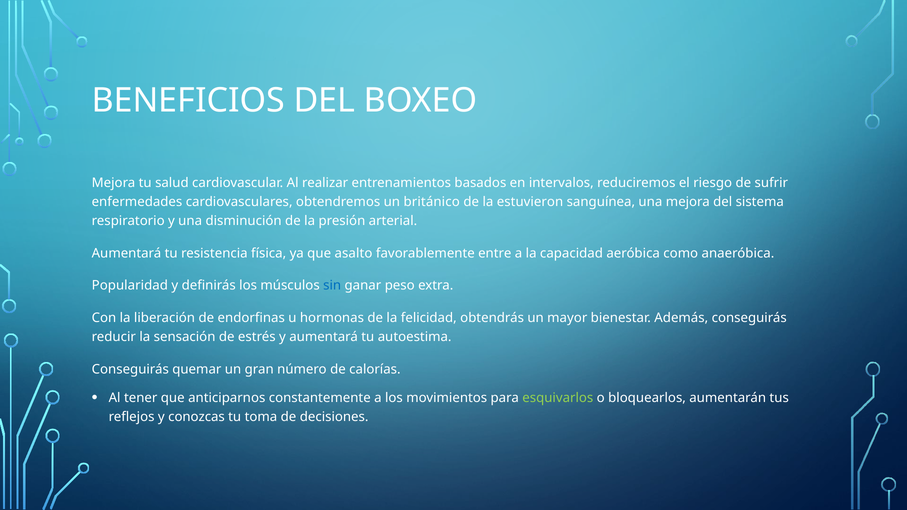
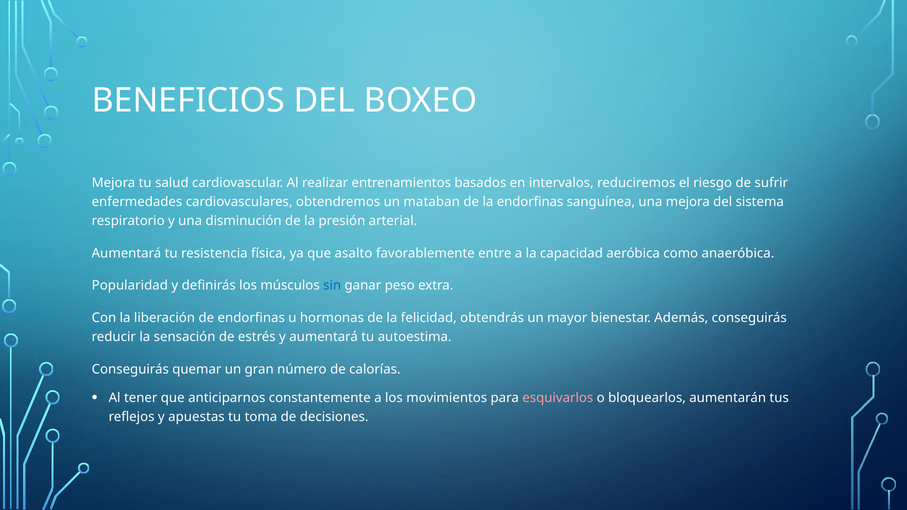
británico: británico -> mataban (432, 202)
la estuvieron: estuvieron -> endorfinas (530, 202)
esquivarlos colour: light green -> pink (558, 398)
conozcas: conozcas -> apuestas (196, 417)
